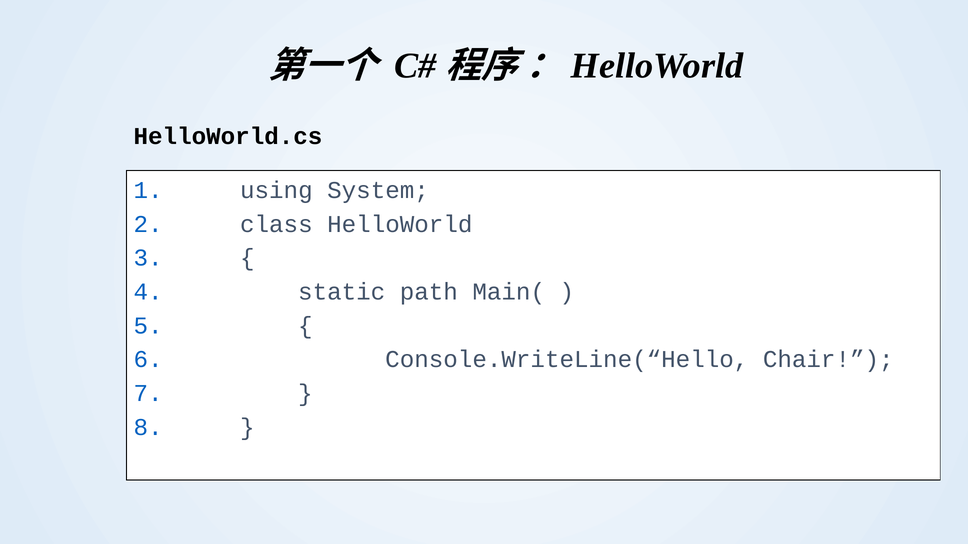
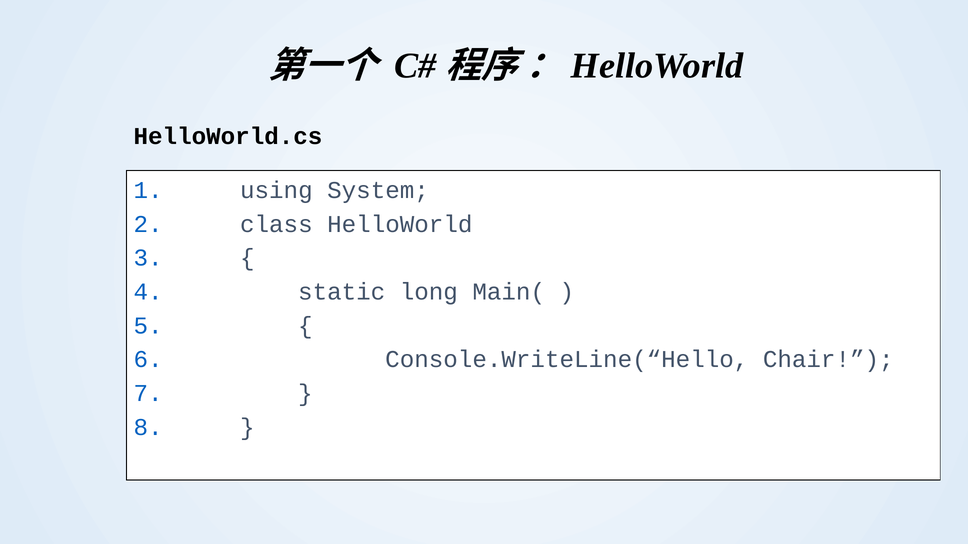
path: path -> long (429, 292)
